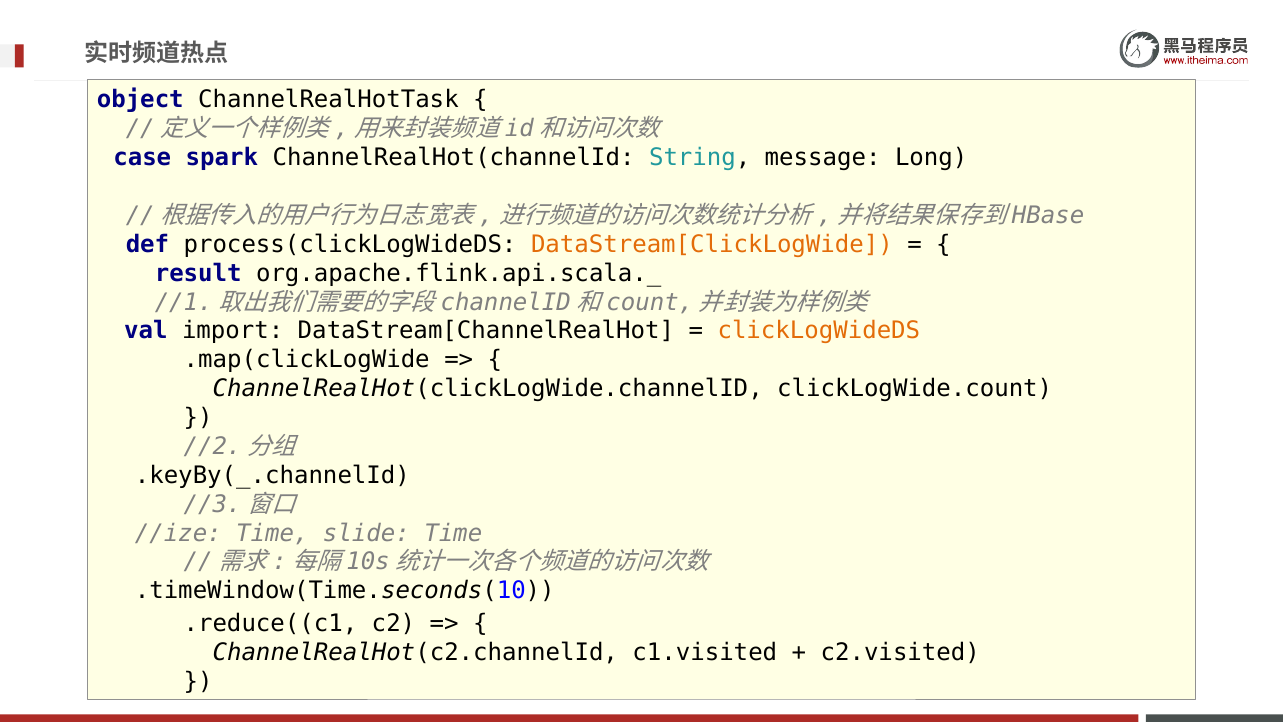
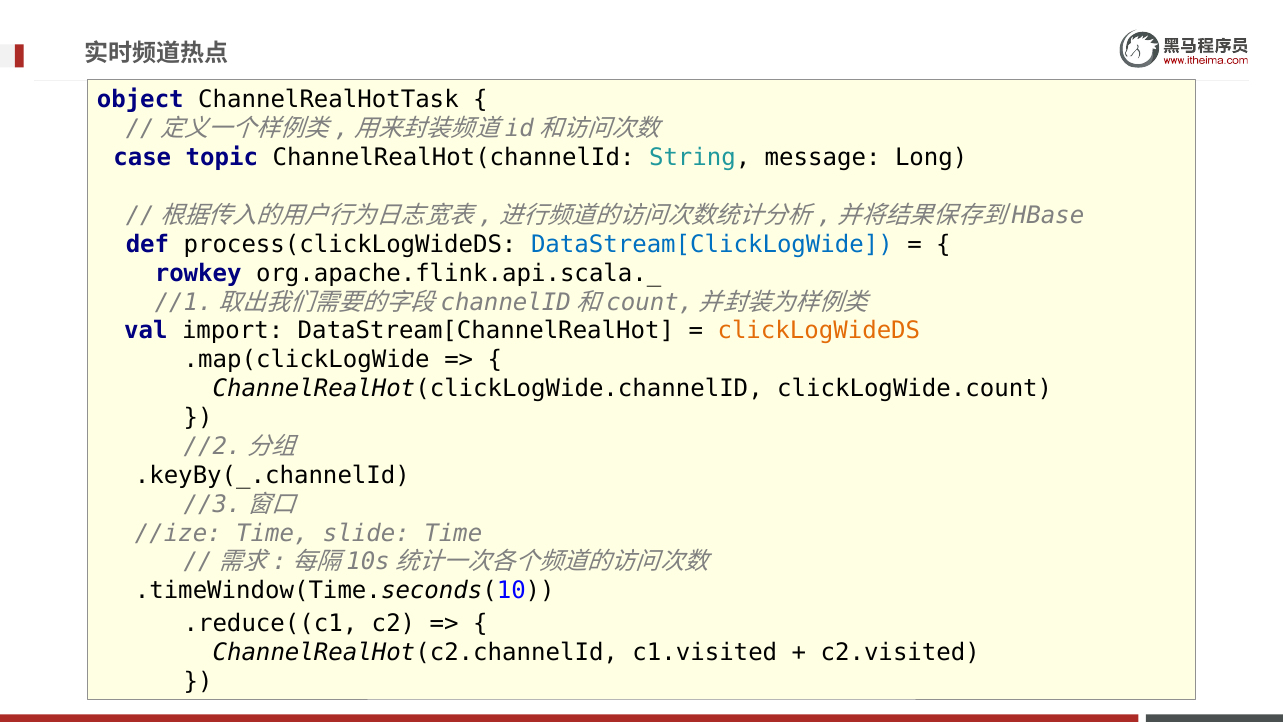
spark: spark -> topic (222, 158)
DataStream[ClickLogWide colour: orange -> blue (712, 244)
result: result -> rowkey (198, 273)
